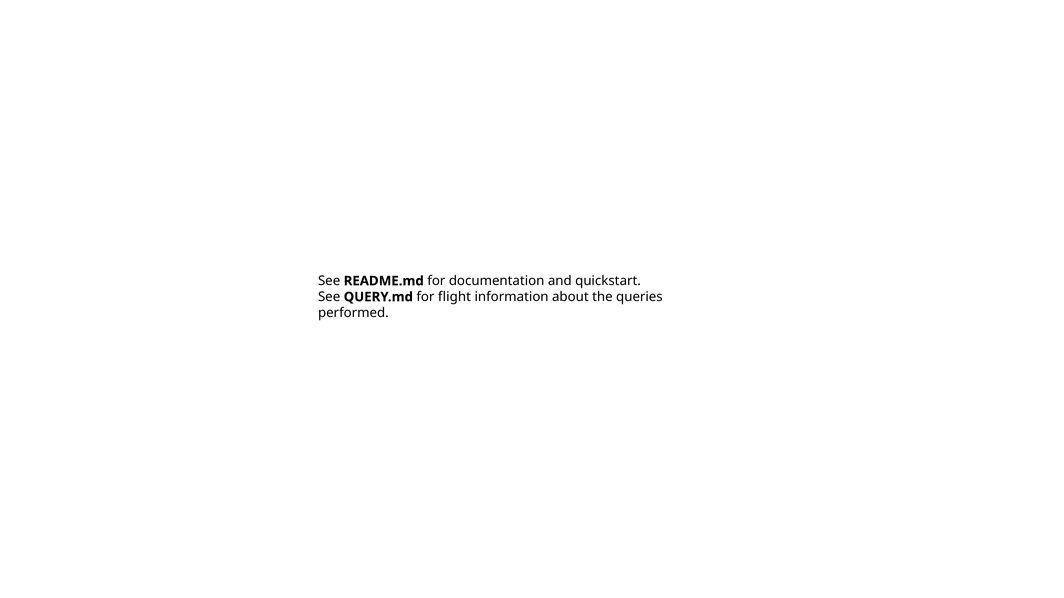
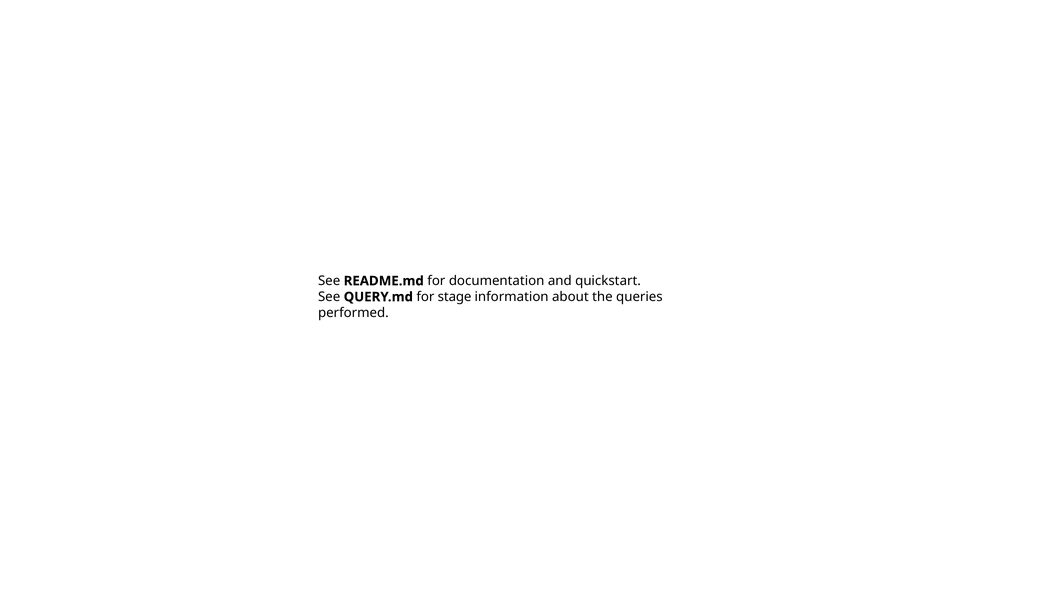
flight: flight -> stage (455, 297)
